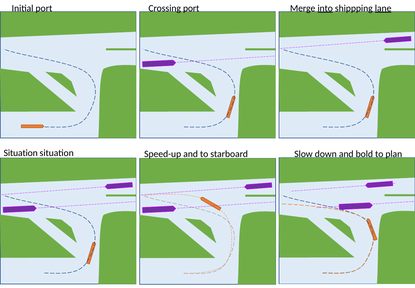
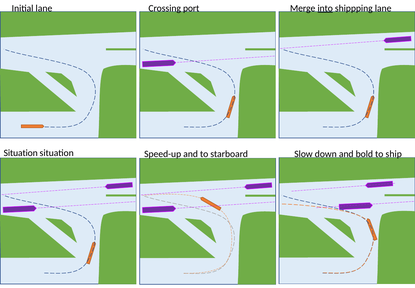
Initial port: port -> lane (44, 8)
lane underline: present -> none (383, 8)
plan: plan -> ship (394, 154)
